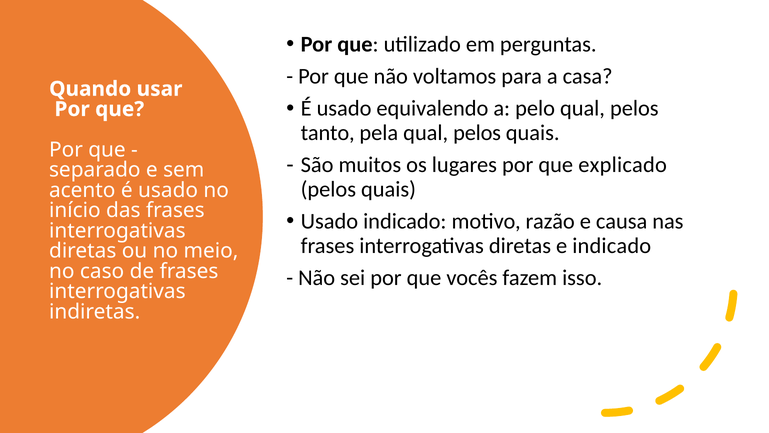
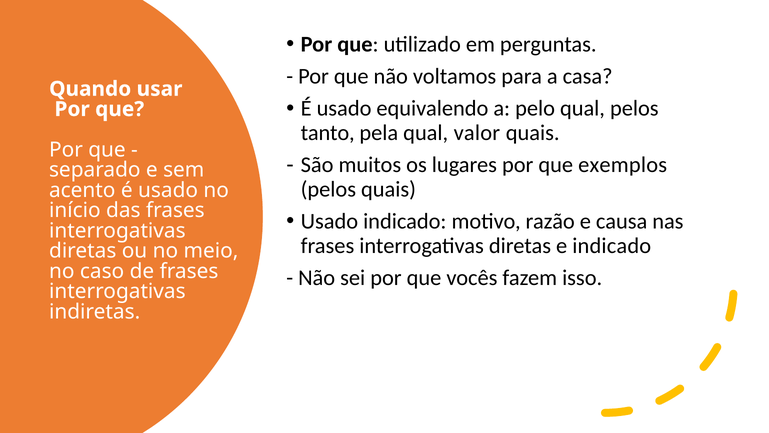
pela qual pelos: pelos -> valor (477, 133)
explicado: explicado -> exemplos (623, 165)
